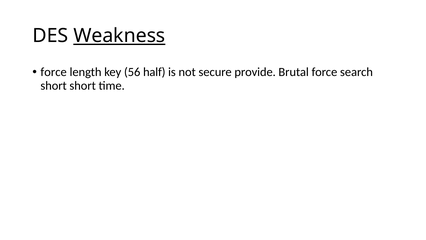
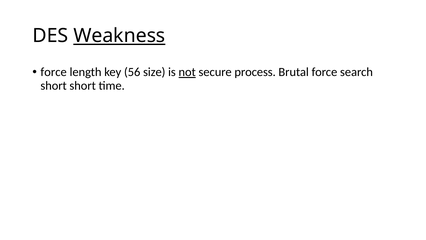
half: half -> size (154, 72)
not underline: none -> present (187, 72)
provide: provide -> process (255, 72)
